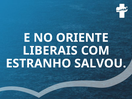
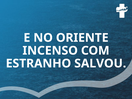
LIBERAIS: LIBERAIS -> INCENSO (50, 51)
